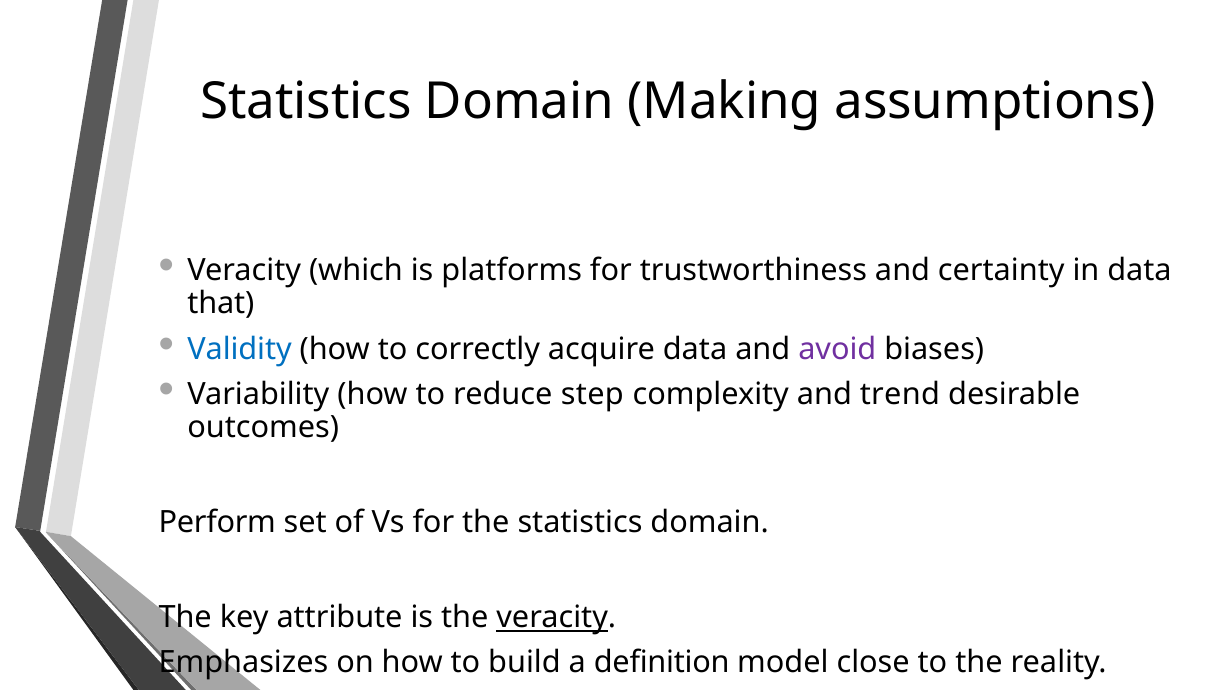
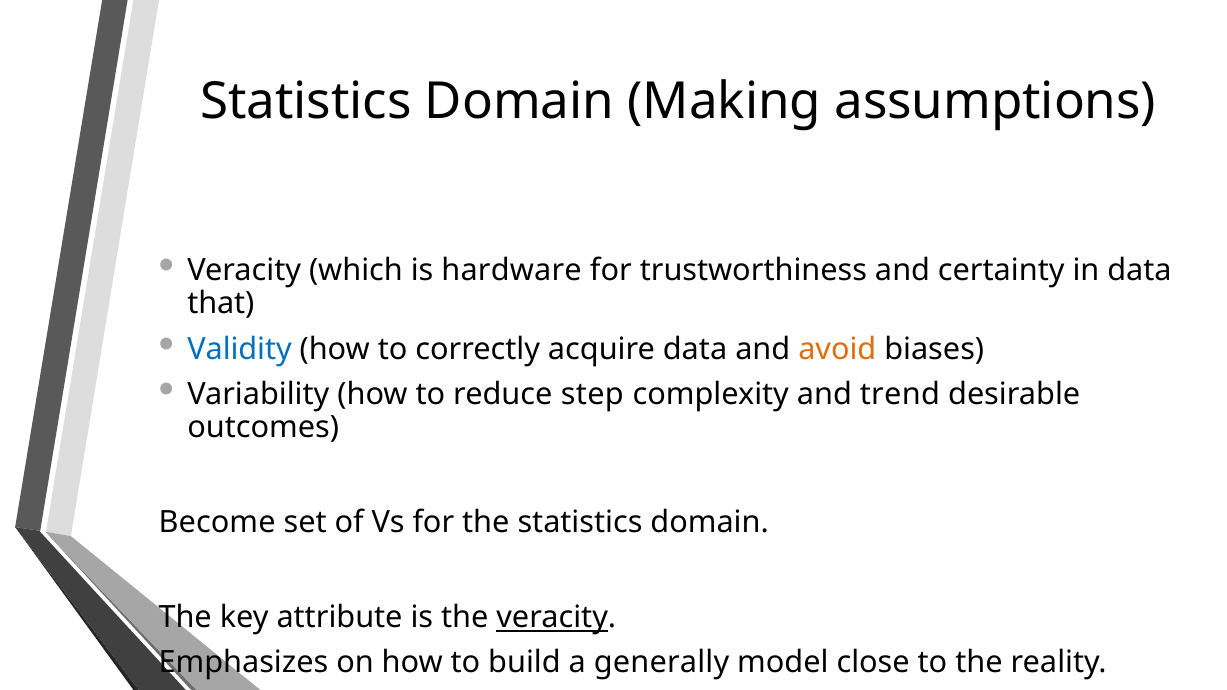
platforms: platforms -> hardware (512, 271)
avoid colour: purple -> orange (837, 349)
Perform: Perform -> Become (217, 522)
definition: definition -> generally (661, 663)
